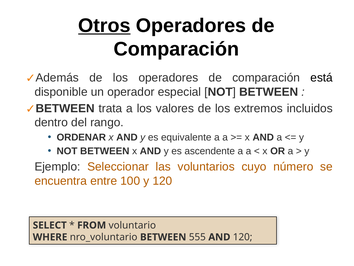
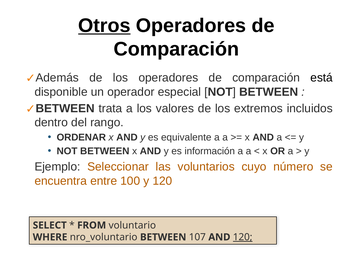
ascendente: ascendente -> información (210, 151)
555: 555 -> 107 (197, 237)
120 underline: none -> present (243, 237)
